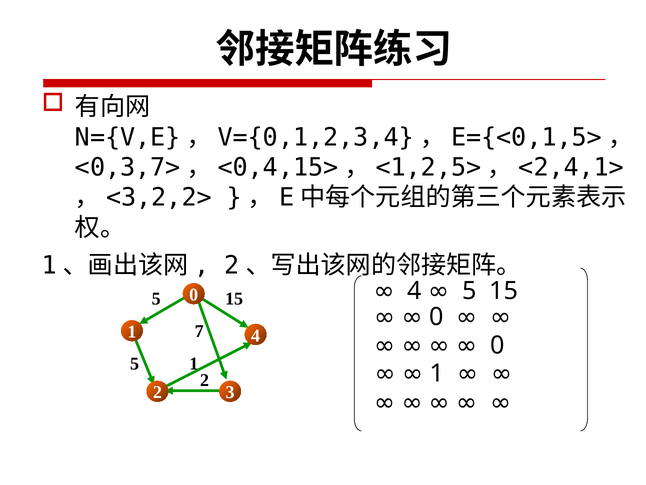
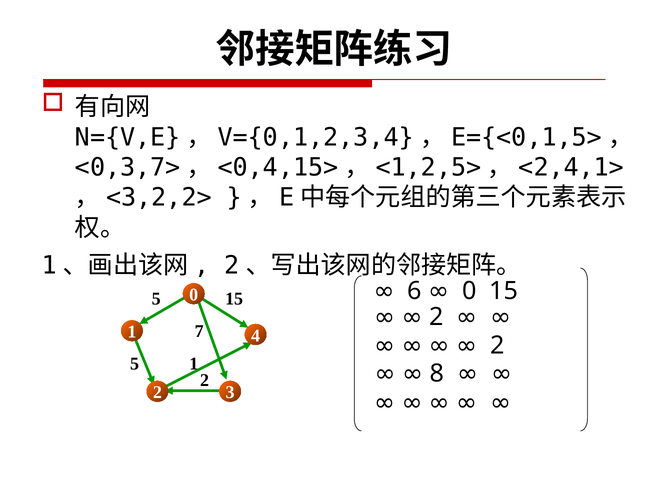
4: 4 -> 6 (415, 290)
5: 5 -> 0 (469, 290)
0: 0 -> 2 (436, 317)
0: 0 -> 2 (497, 345)
1: 1 -> 8 (437, 373)
